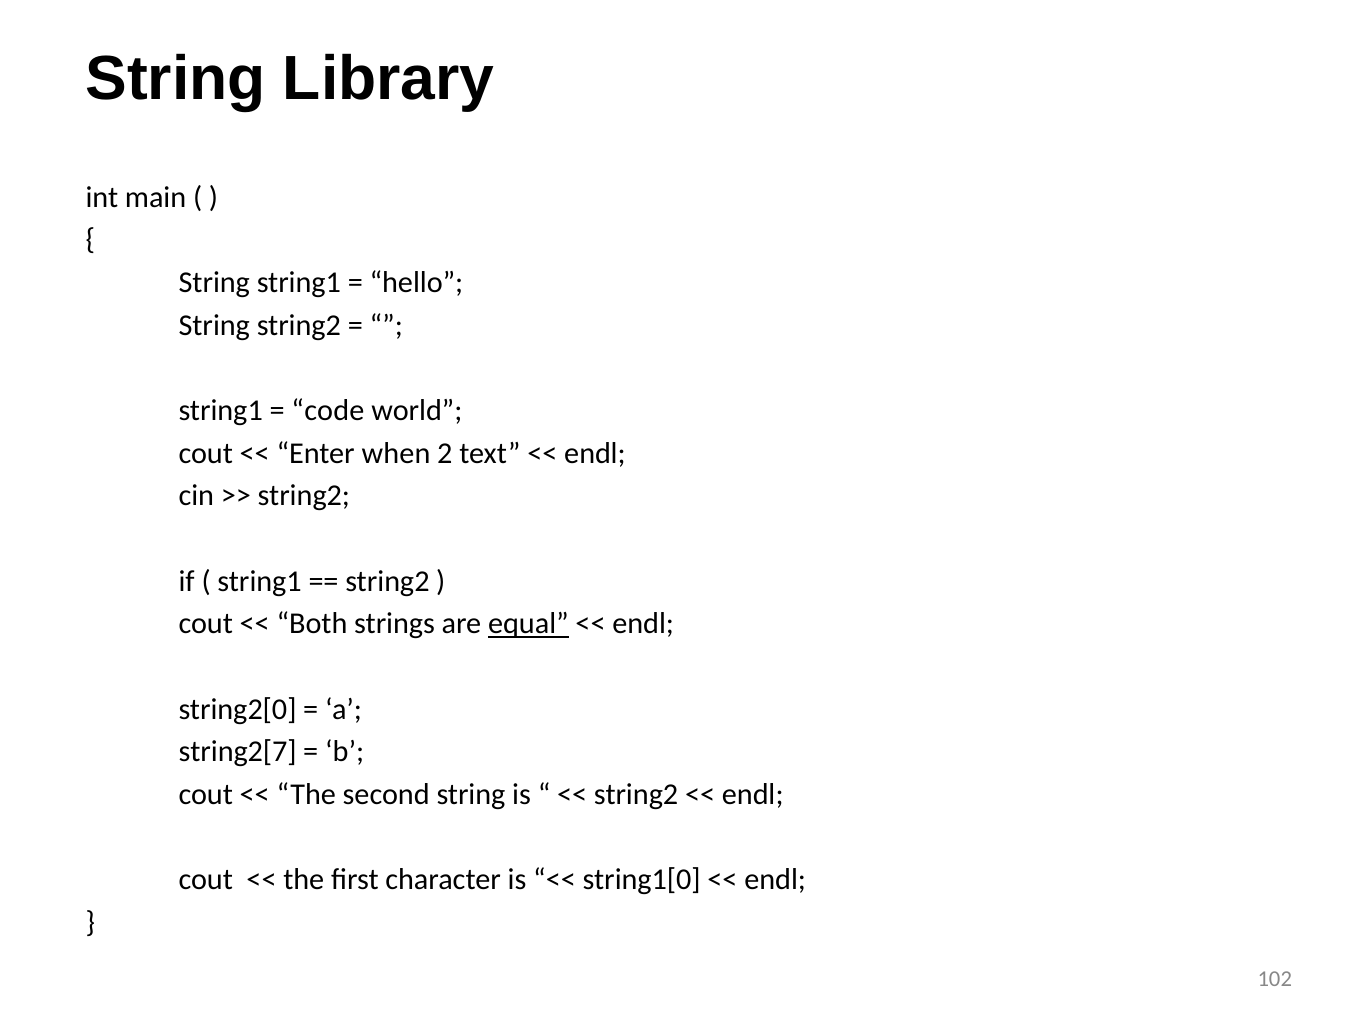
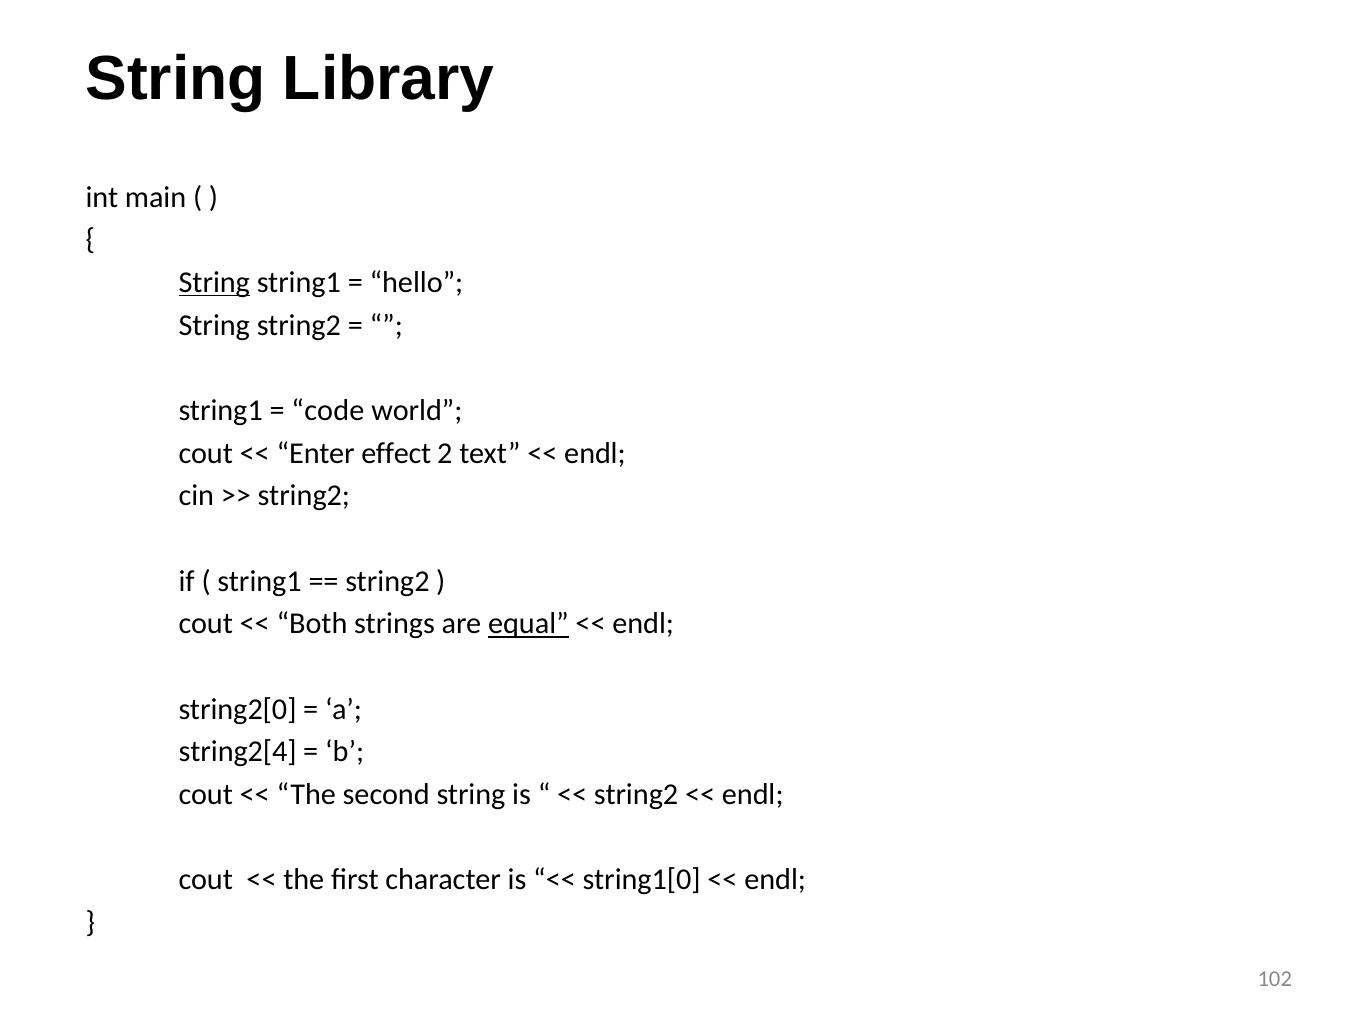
String underline: none -> present (214, 283)
when: when -> effect (396, 453)
string2[7: string2[7 -> string2[4 (238, 752)
